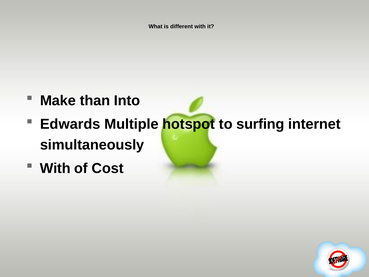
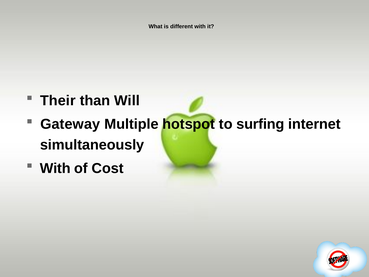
Make: Make -> Their (58, 101)
Into: Into -> Will (127, 101)
Edwards: Edwards -> Gateway (70, 124)
